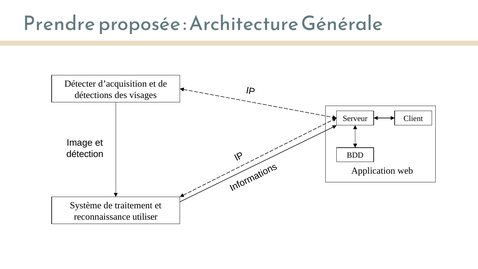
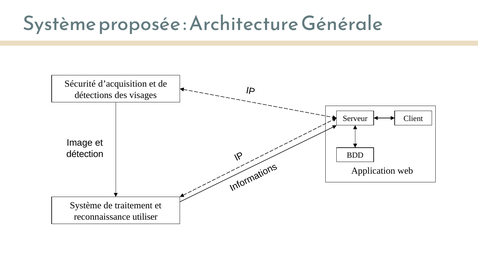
Prendre: Prendre -> Système (60, 24)
Détecter: Détecter -> Sécurité (80, 84)
